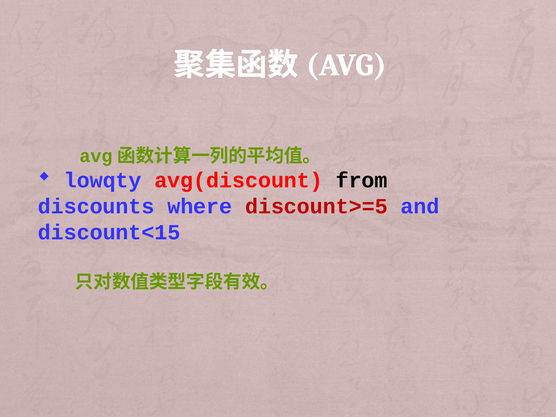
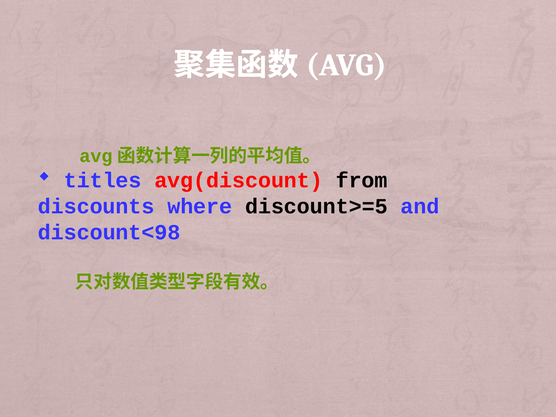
lowqty: lowqty -> titles (103, 180)
discount>=5 colour: red -> black (316, 206)
discount<15: discount<15 -> discount<98 (109, 232)
